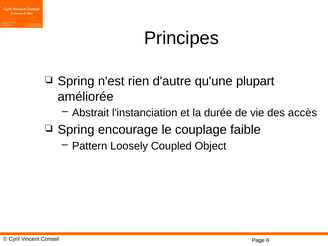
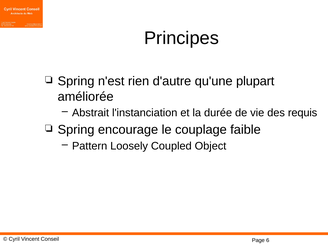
accès: accès -> requis (303, 113)
